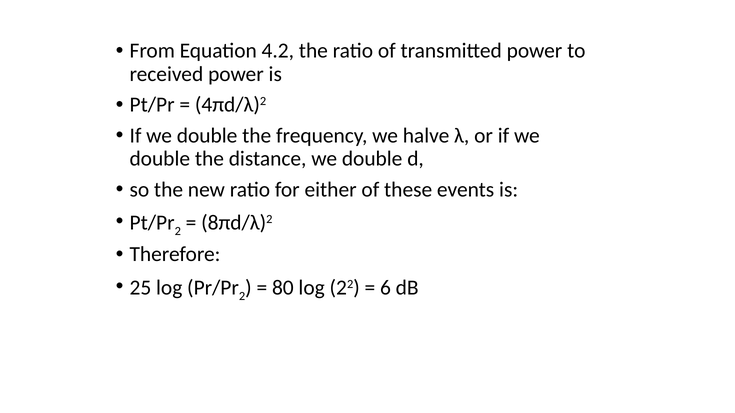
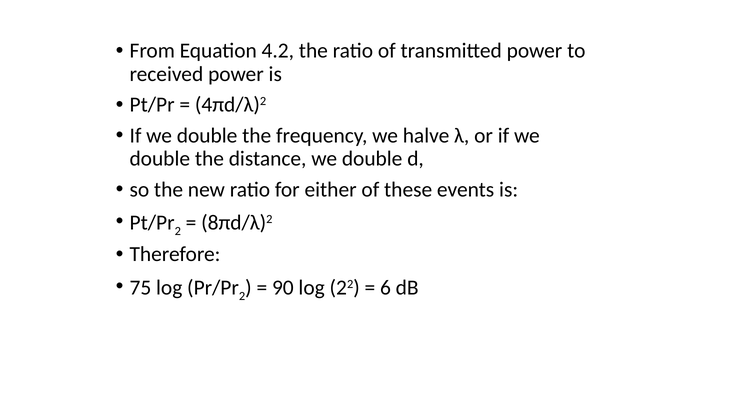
25: 25 -> 75 (140, 288)
80: 80 -> 90 (283, 288)
